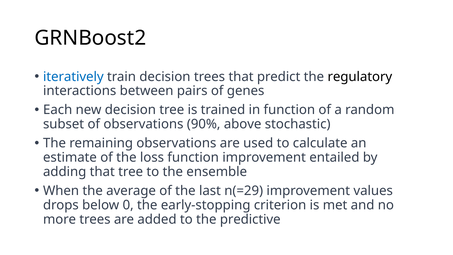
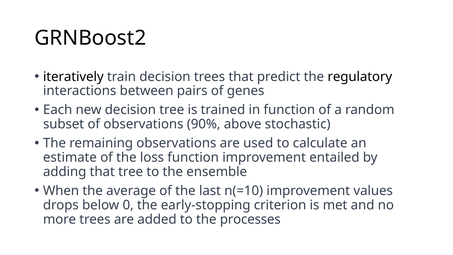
iteratively colour: blue -> black (73, 77)
n(=29: n(=29 -> n(=10 (244, 191)
predictive: predictive -> processes (250, 219)
